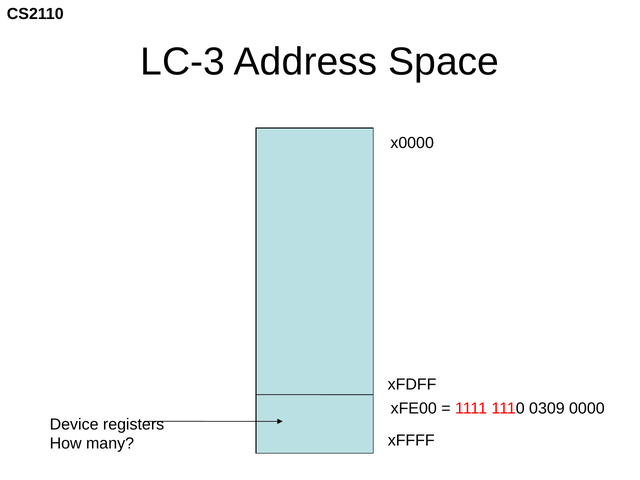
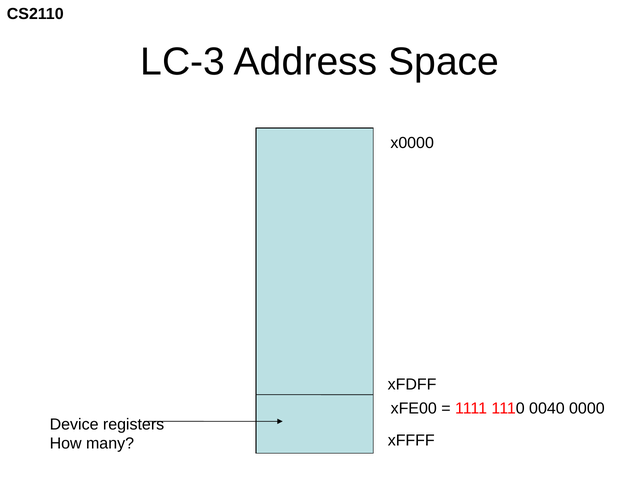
0309: 0309 -> 0040 (547, 409)
